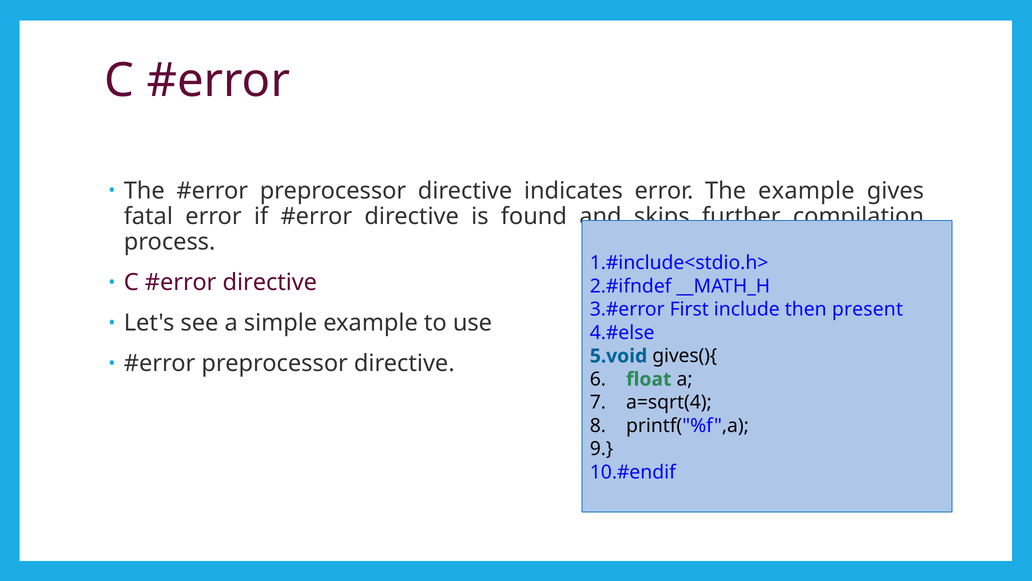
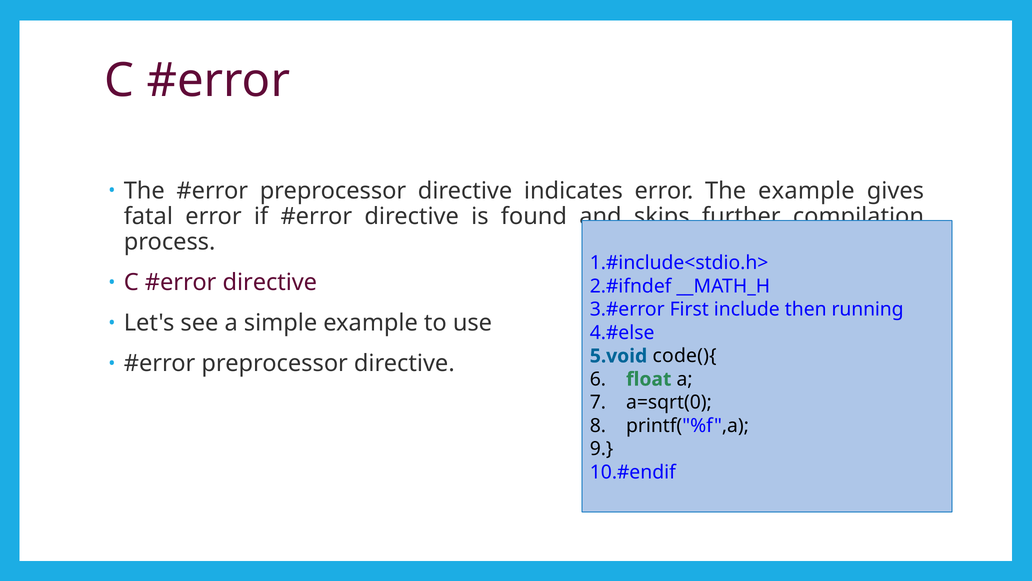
present: present -> running (868, 309)
gives(){: gives(){ -> code(){ (685, 356)
a=sqrt(4: a=sqrt(4 -> a=sqrt(0 (669, 402)
